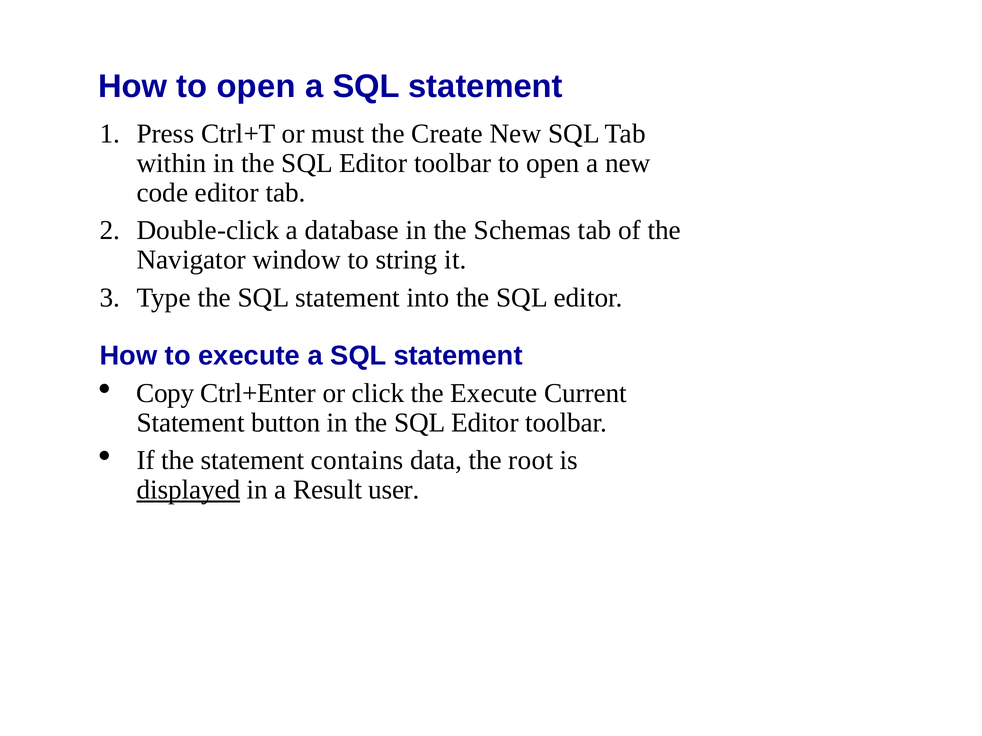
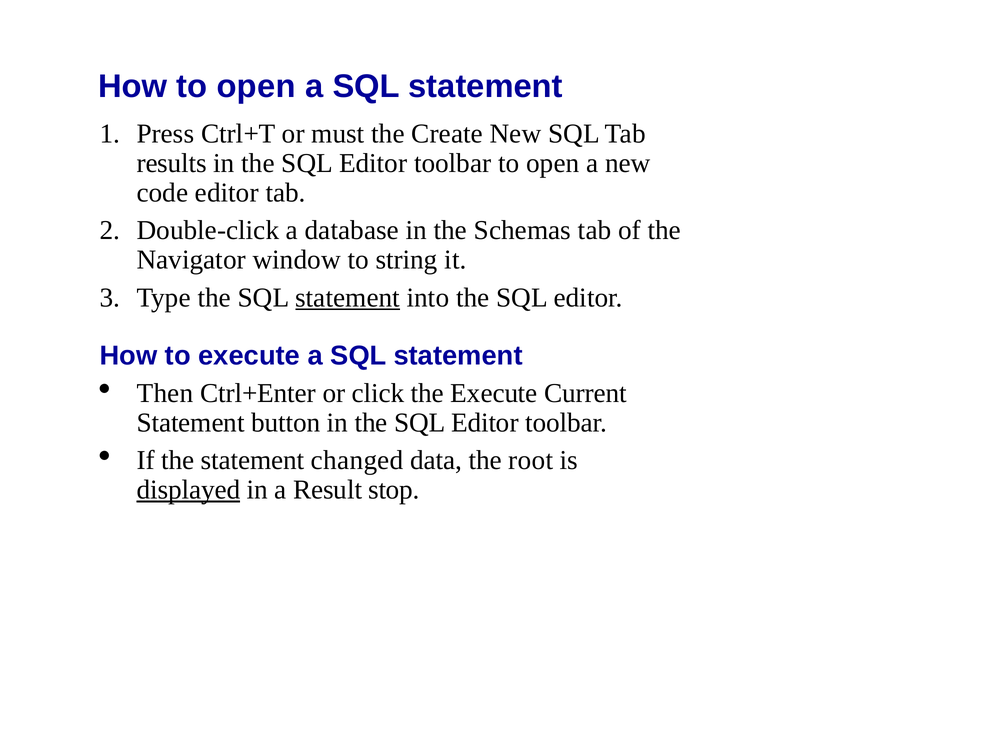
within: within -> results (172, 163)
statement underline: none -> present (348, 298)
Copy: Copy -> Then (165, 393)
contains: contains -> changed (357, 461)
user: user -> stop (394, 490)
